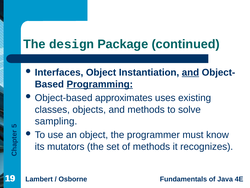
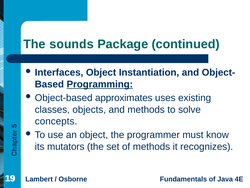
design: design -> sounds (72, 44)
and underline: present -> none (190, 72)
sampling: sampling -> concepts (56, 121)
